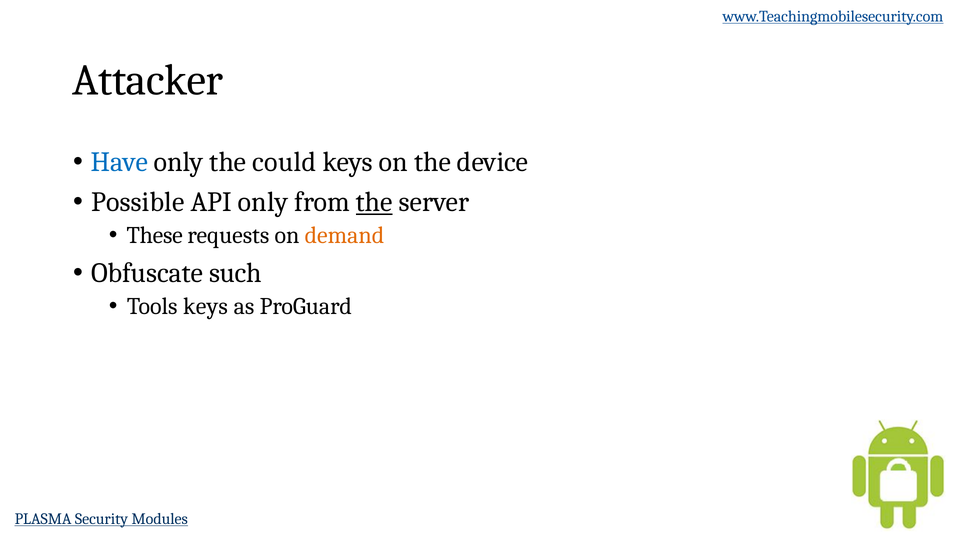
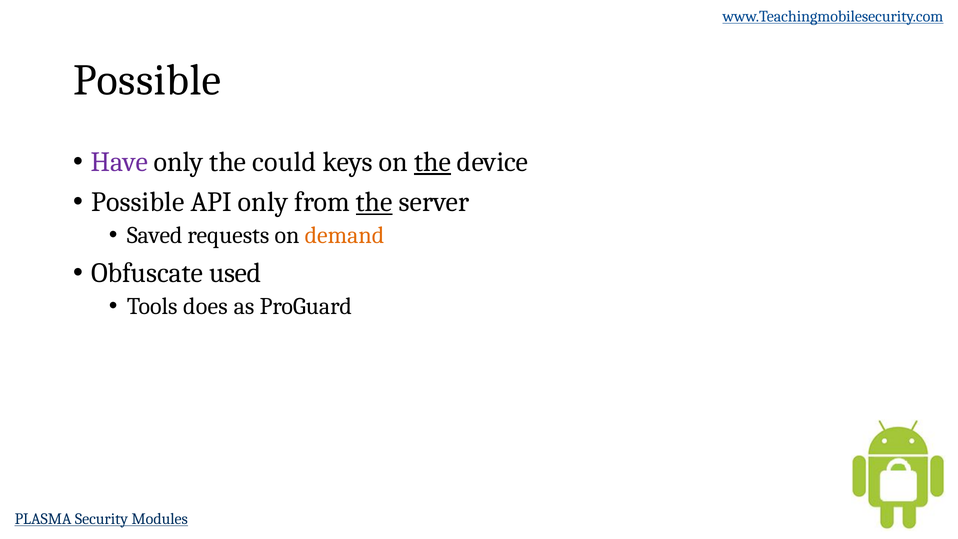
Attacker: Attacker -> Possible (147, 80)
Have colour: blue -> purple (120, 162)
the underline: none -> present (432, 162)
These: These -> Saved (155, 235)
such: such -> used (235, 273)
Tools keys: keys -> does (205, 306)
